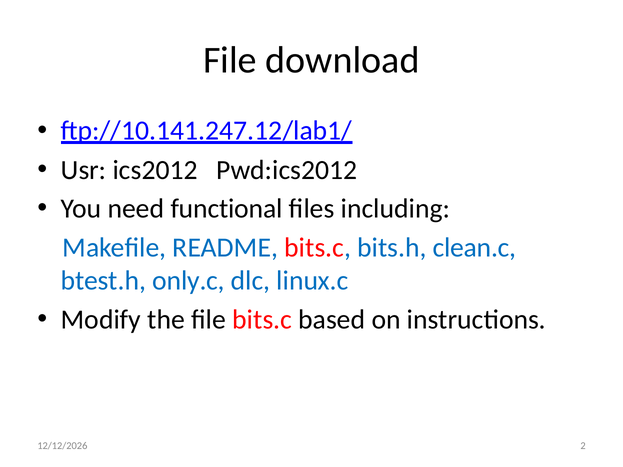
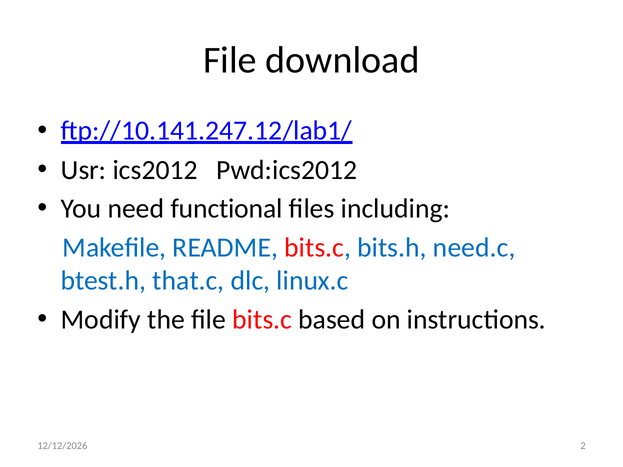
clean.c: clean.c -> need.c (474, 248)
only.c: only.c -> that.c (188, 281)
